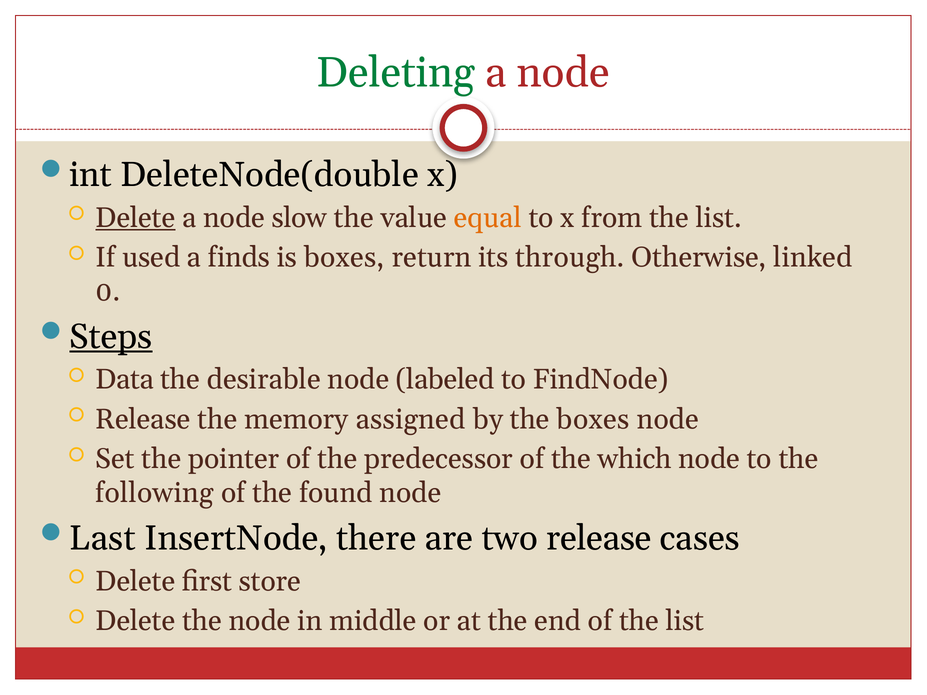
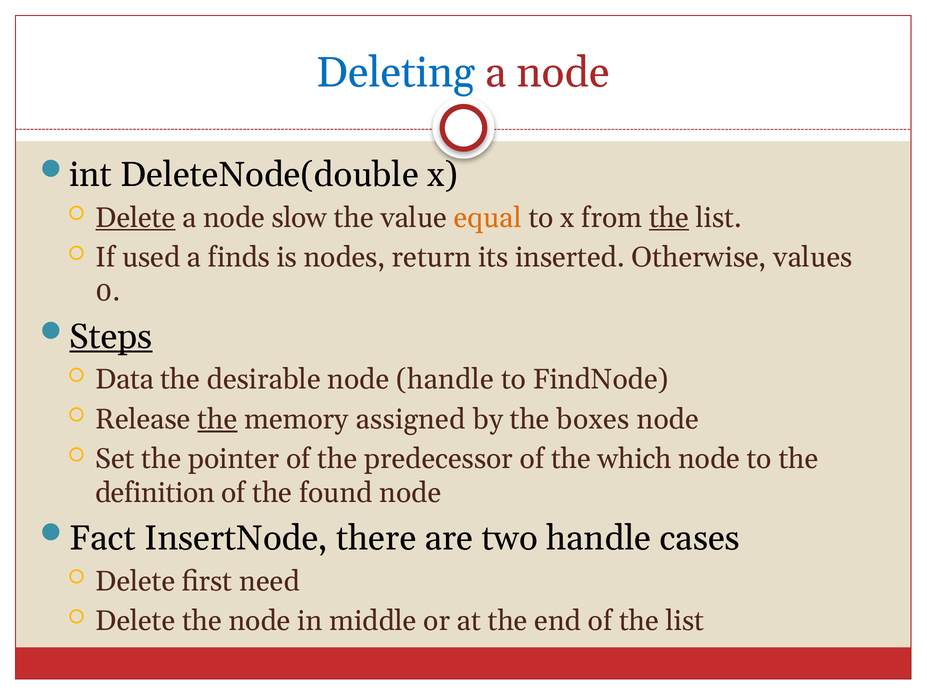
Deleting colour: green -> blue (396, 73)
the underline: none -> present (669, 218)
is boxes: boxes -> nodes (345, 257)
through: through -> inserted (570, 257)
linked: linked -> values (813, 257)
node labeled: labeled -> handle (445, 380)
the underline: none -> present (217, 419)
following: following -> definition (155, 493)
Last: Last -> Fact (103, 538)
two release: release -> handle (599, 538)
store: store -> need (270, 581)
